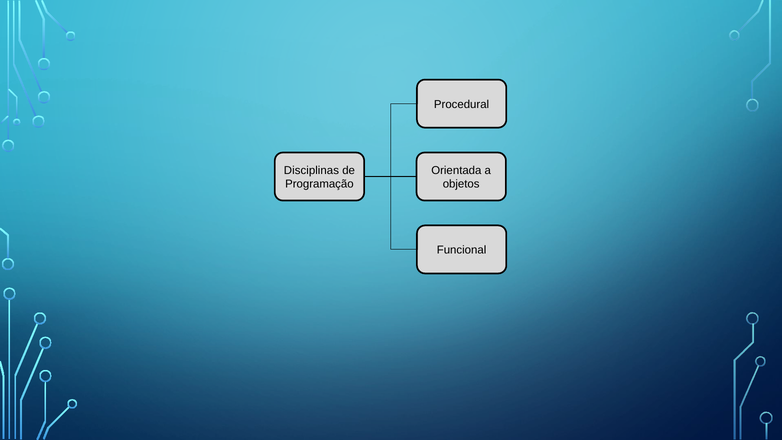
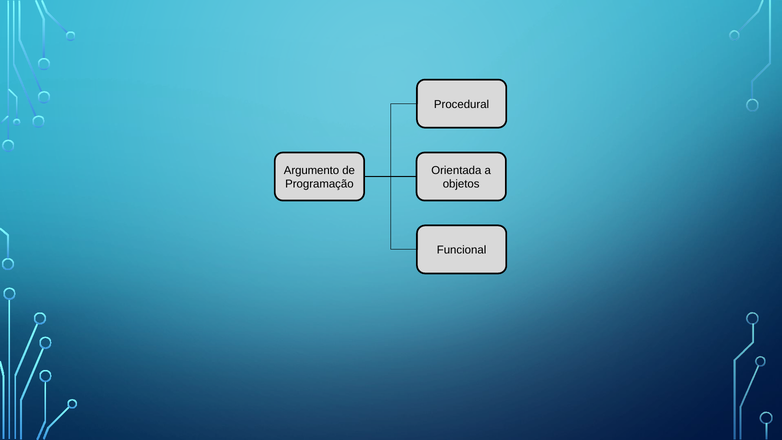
Disciplinas: Disciplinas -> Argumento (311, 170)
